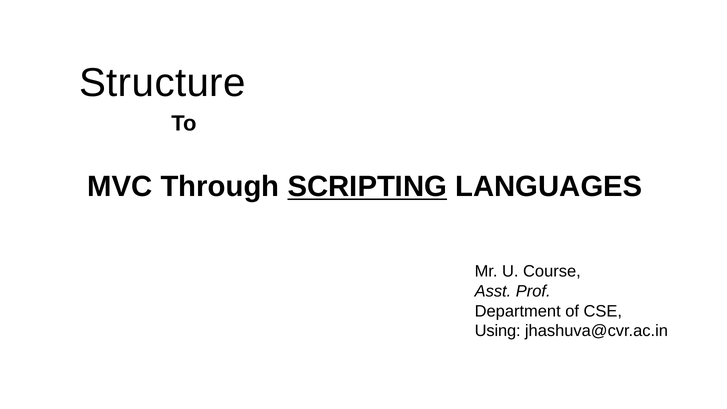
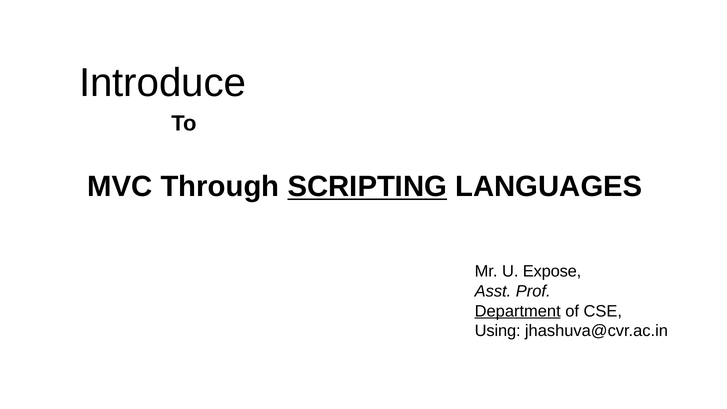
Structure: Structure -> Introduce (163, 83)
Course: Course -> Expose (552, 271)
Department underline: none -> present (518, 311)
